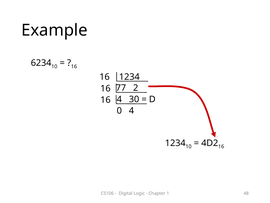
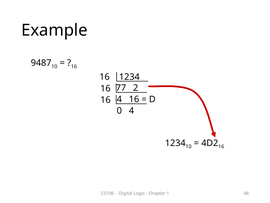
6234: 6234 -> 9487 (41, 63)
4 30: 30 -> 16 (134, 99)
